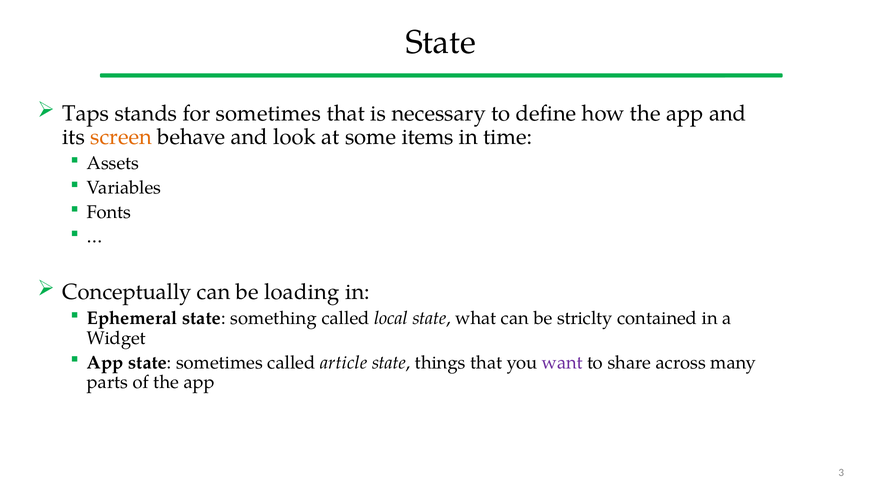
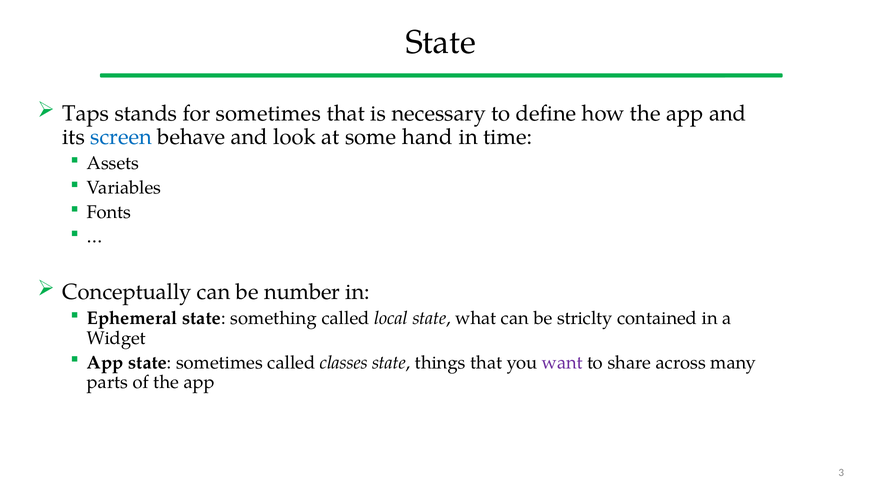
screen colour: orange -> blue (121, 137)
items: items -> hand (427, 137)
loading: loading -> number (302, 292)
article: article -> classes (344, 362)
